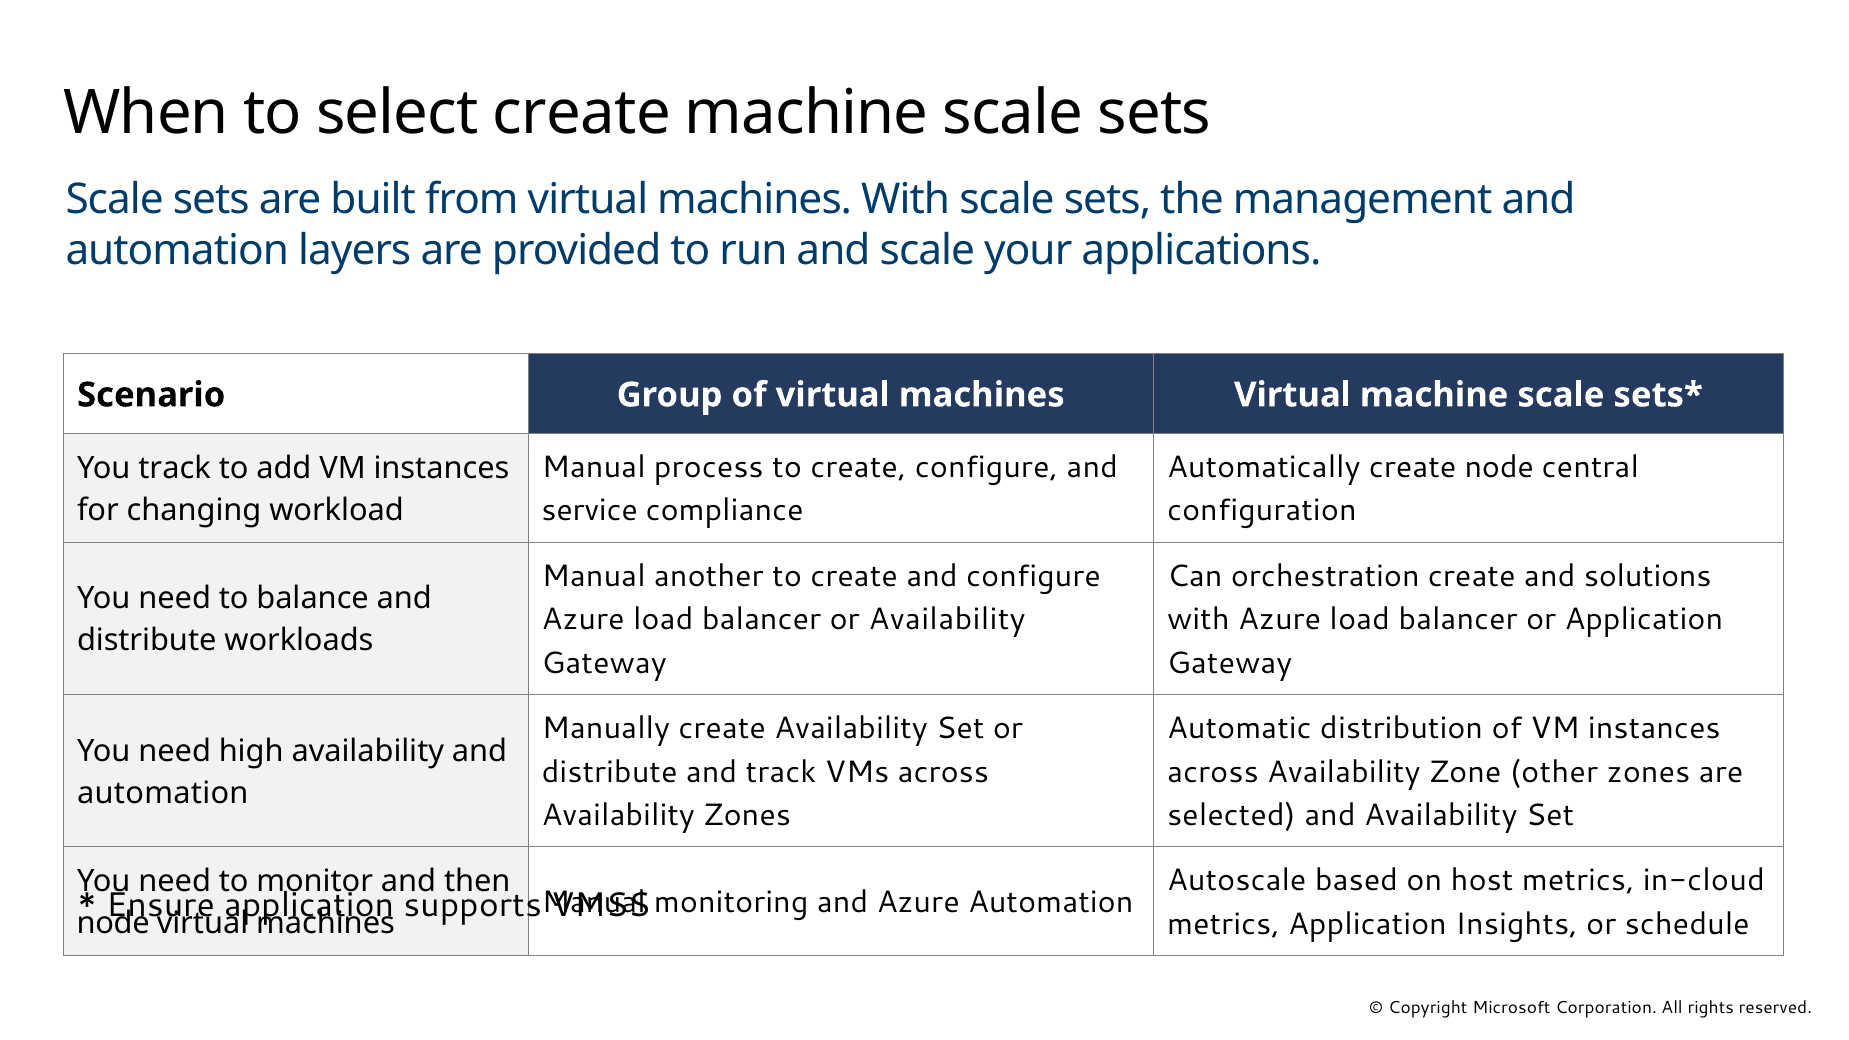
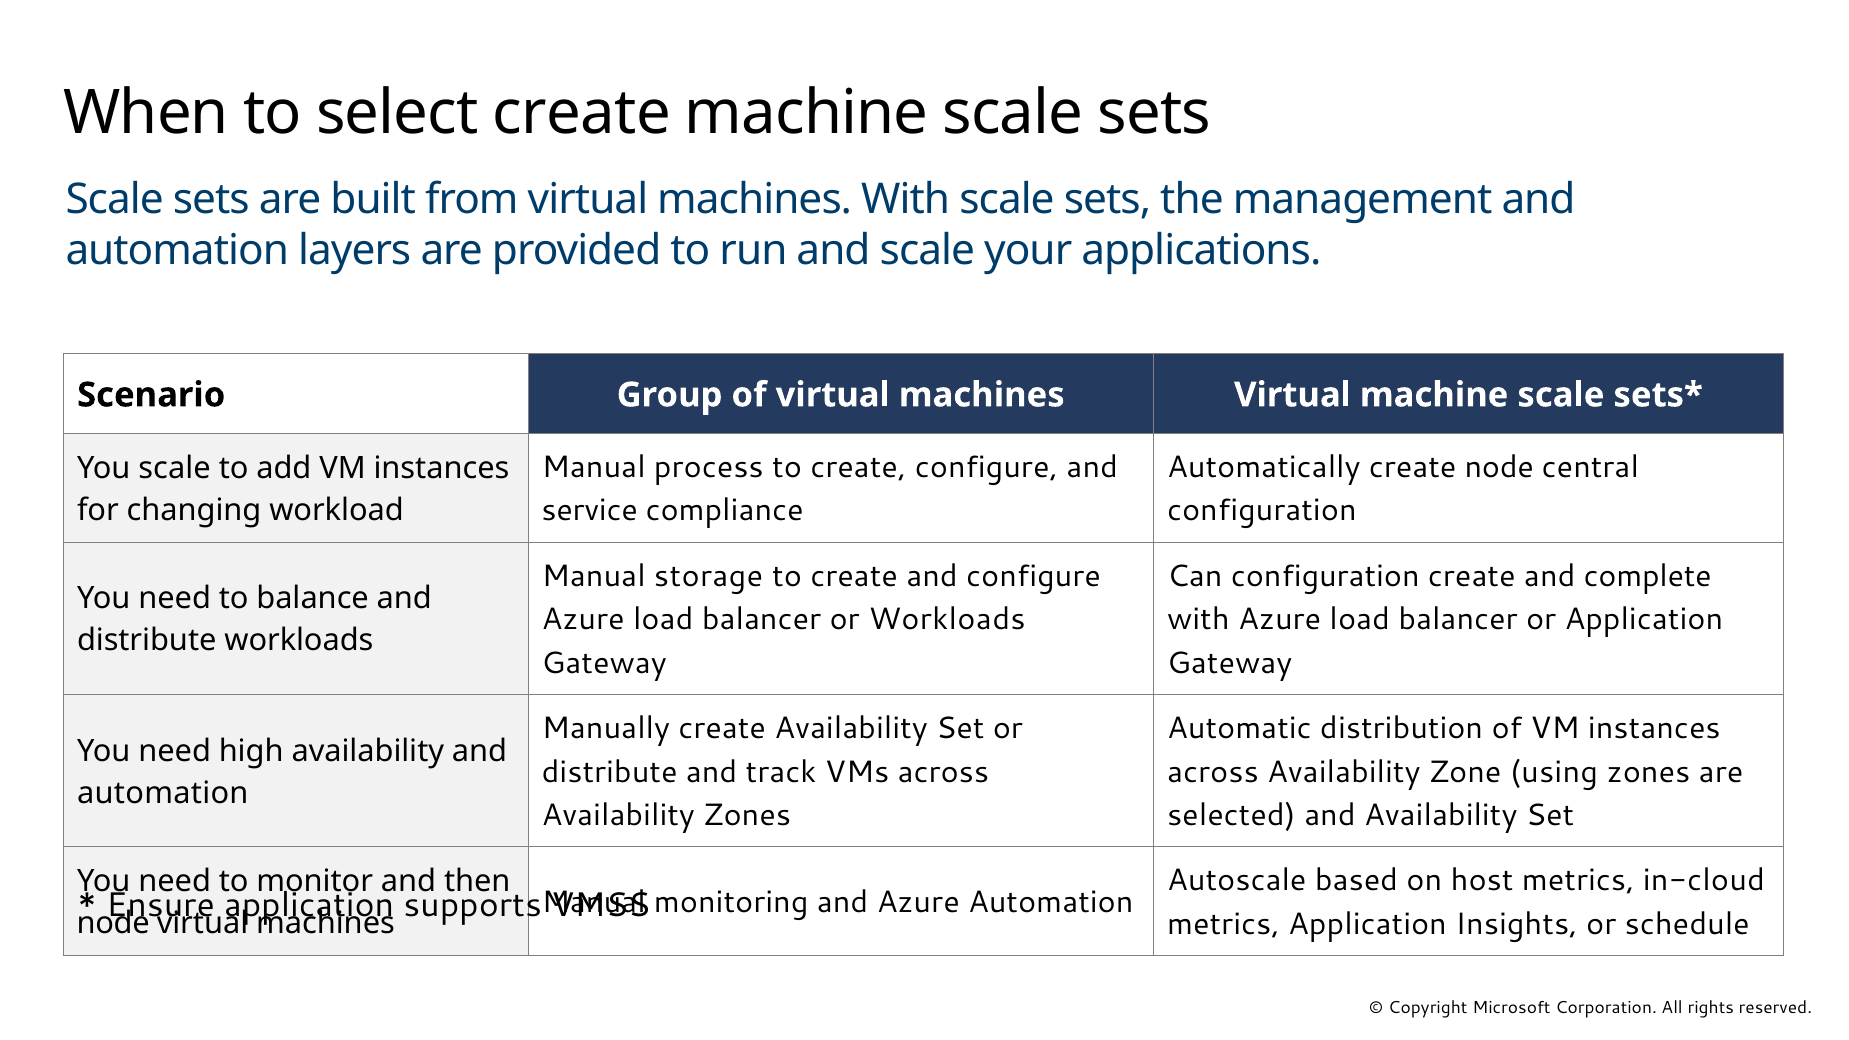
You track: track -> scale (175, 468)
another: another -> storage (709, 576)
Can orchestration: orchestration -> configuration (1325, 576)
solutions: solutions -> complete (1648, 576)
or Availability: Availability -> Workloads (947, 620)
other: other -> using (1554, 772)
